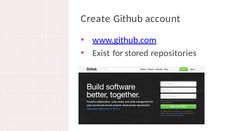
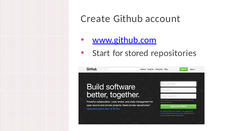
Exist: Exist -> Start (101, 53)
